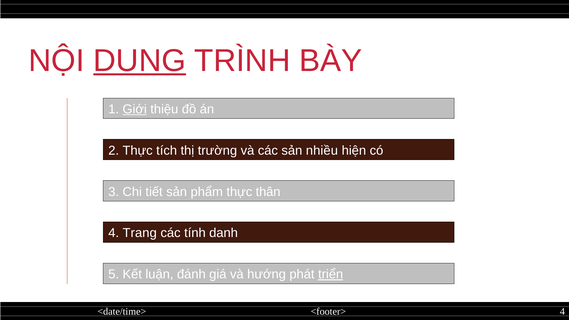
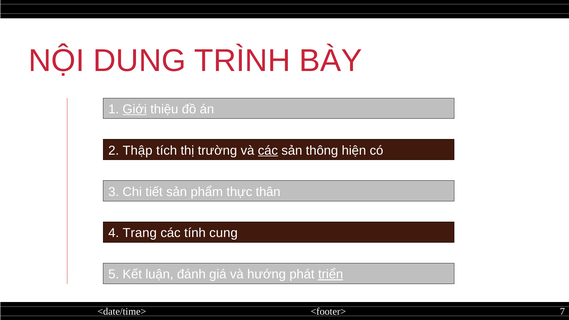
DUNG underline: present -> none (140, 61)
2 Thực: Thực -> Thập (138, 151)
các underline: none -> present (268, 151)
nhiều: nhiều -> thông (322, 151)
danh: danh -> cung (224, 233)
4: 4 -> 7 (562, 312)
